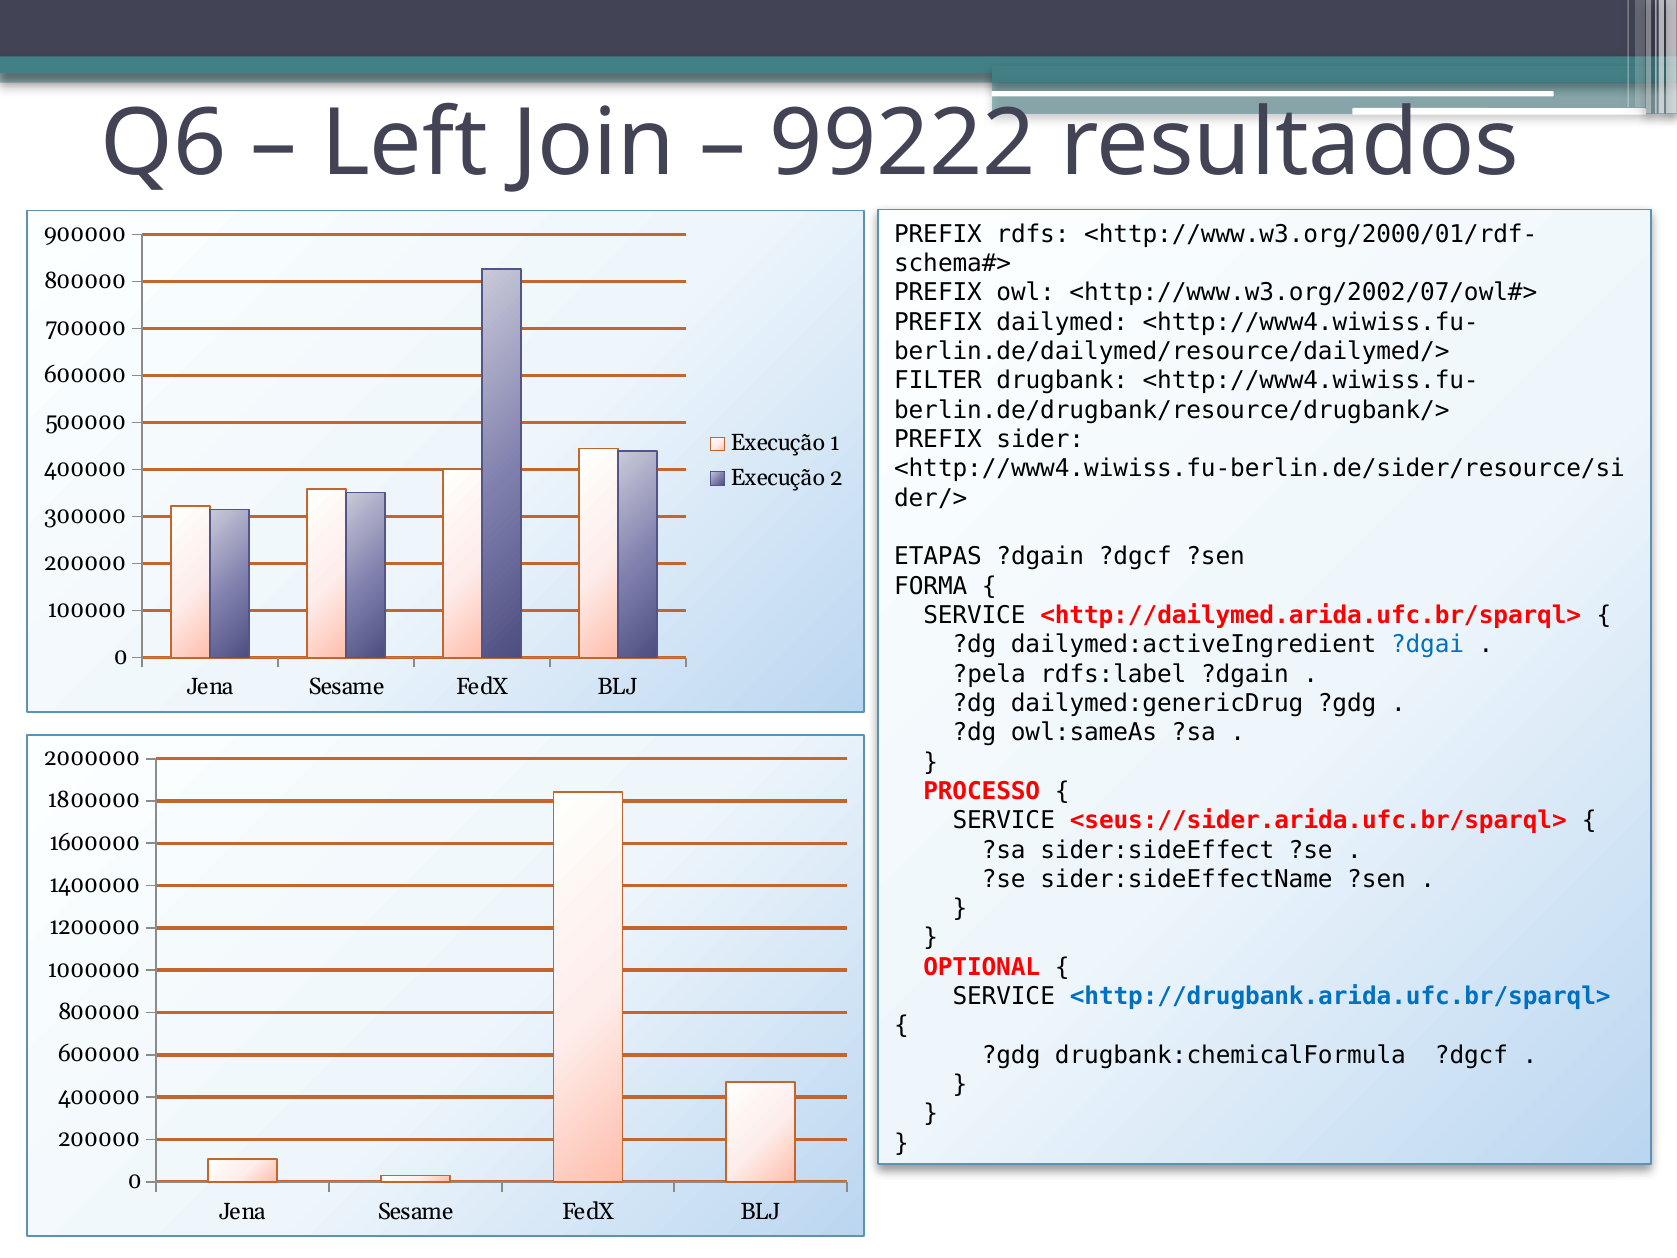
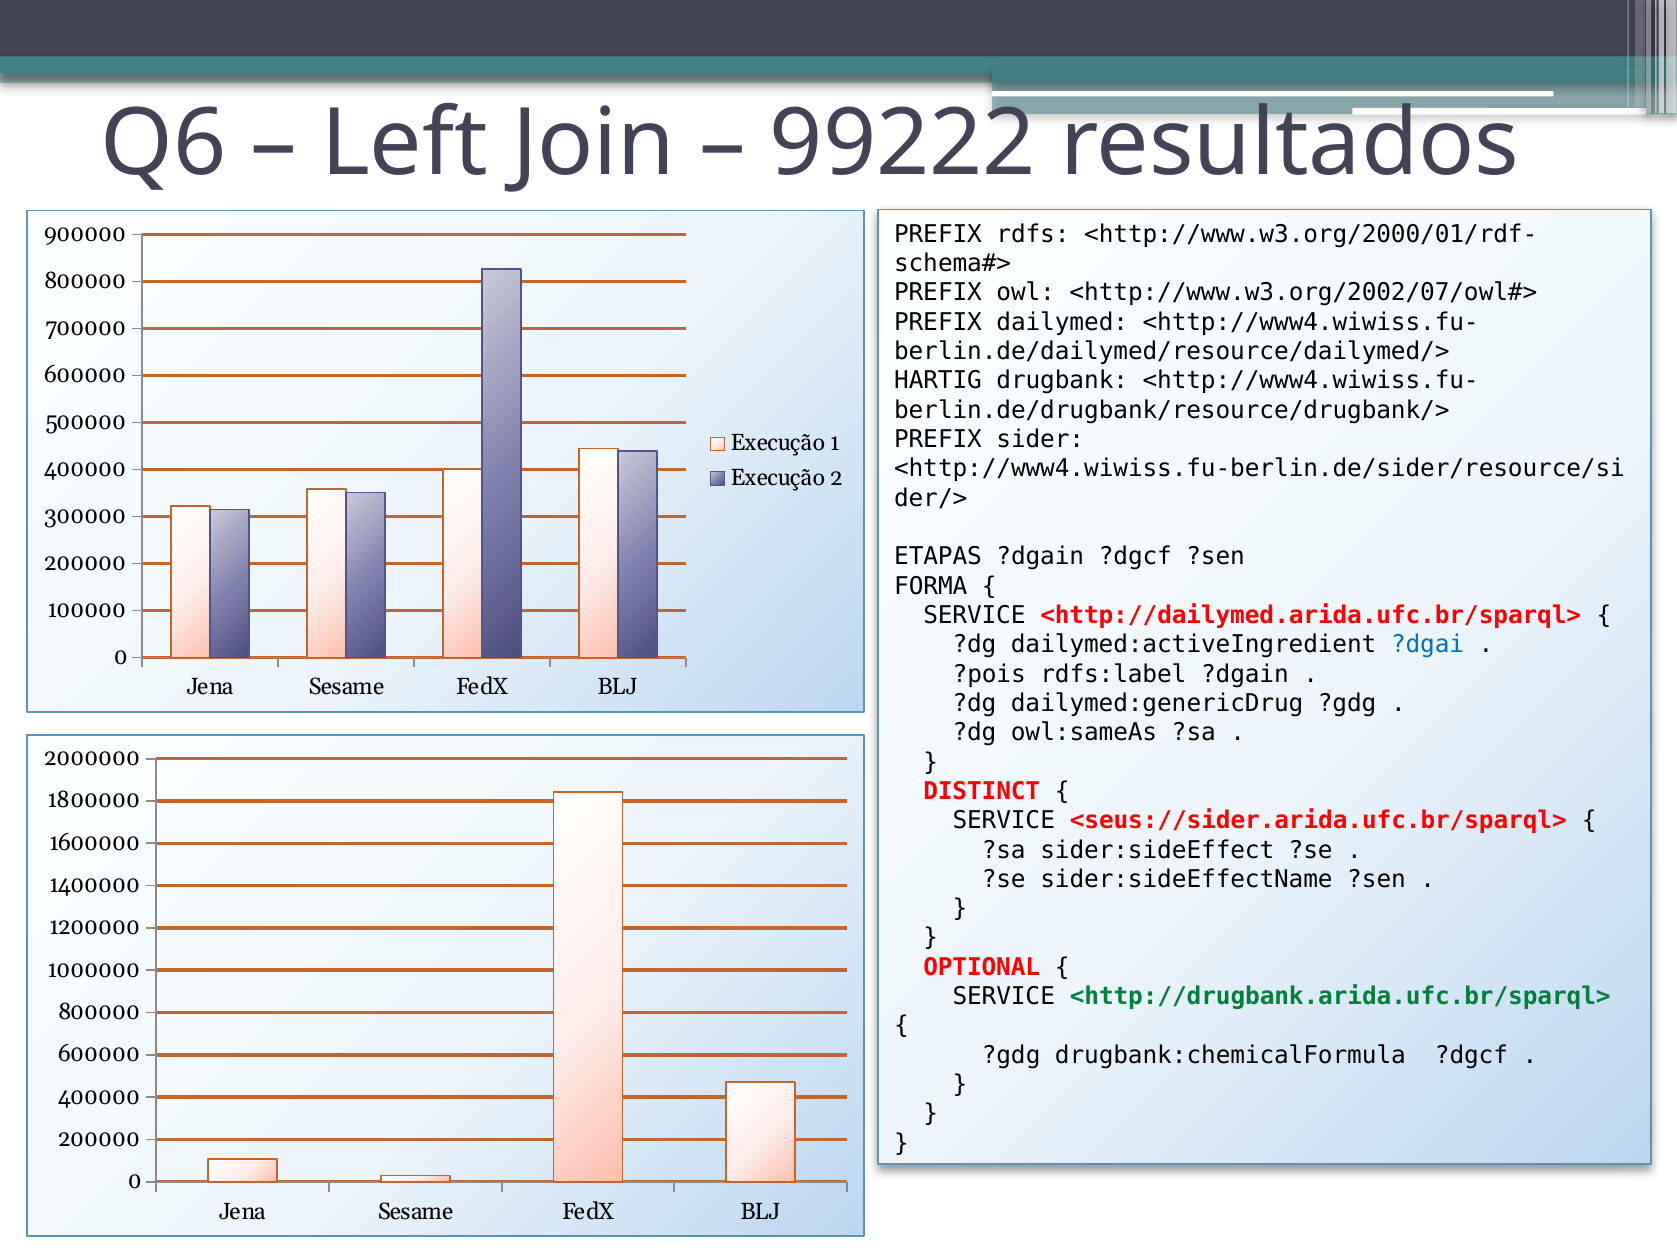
FILTER: FILTER -> HARTIG (938, 381)
?pela: ?pela -> ?pois (989, 674)
PROCESSO: PROCESSO -> DISTINCT (982, 791)
<http://drugbank.arida.ufc.br/sparql> colour: blue -> green (1340, 996)
